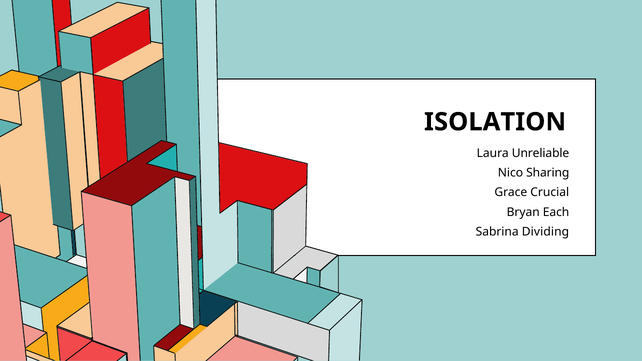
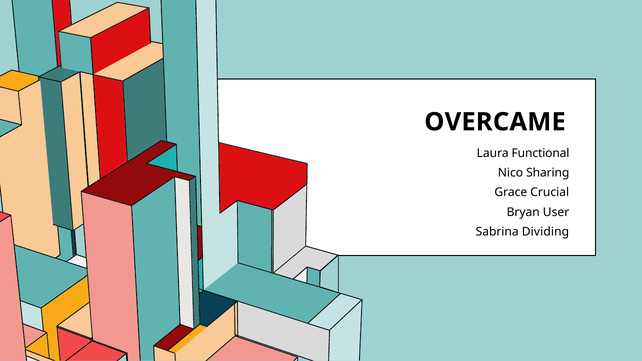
ISOLATION: ISOLATION -> OVERCAME (495, 122)
Unreliable: Unreliable -> Functional (541, 153)
Each: Each -> User (556, 212)
